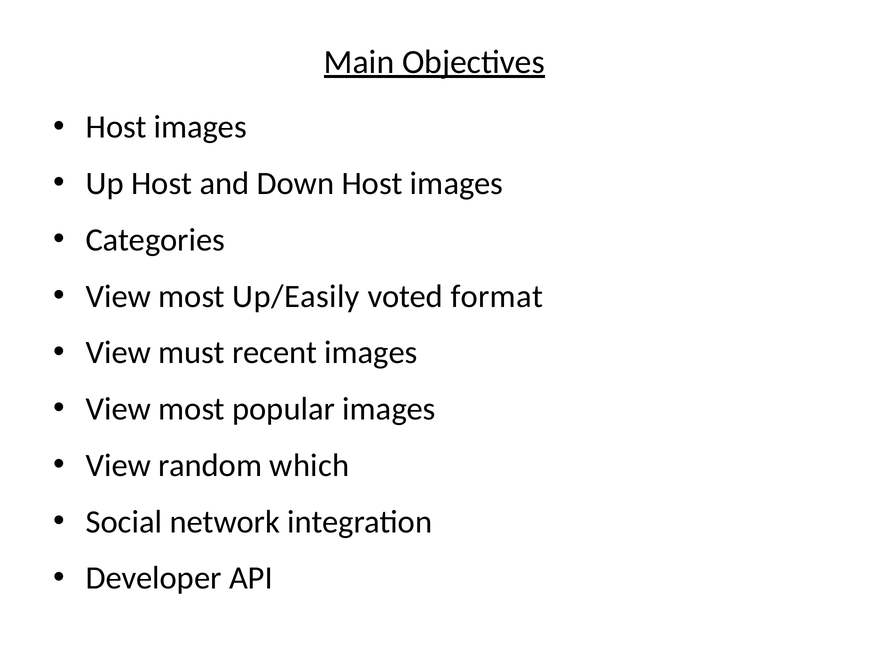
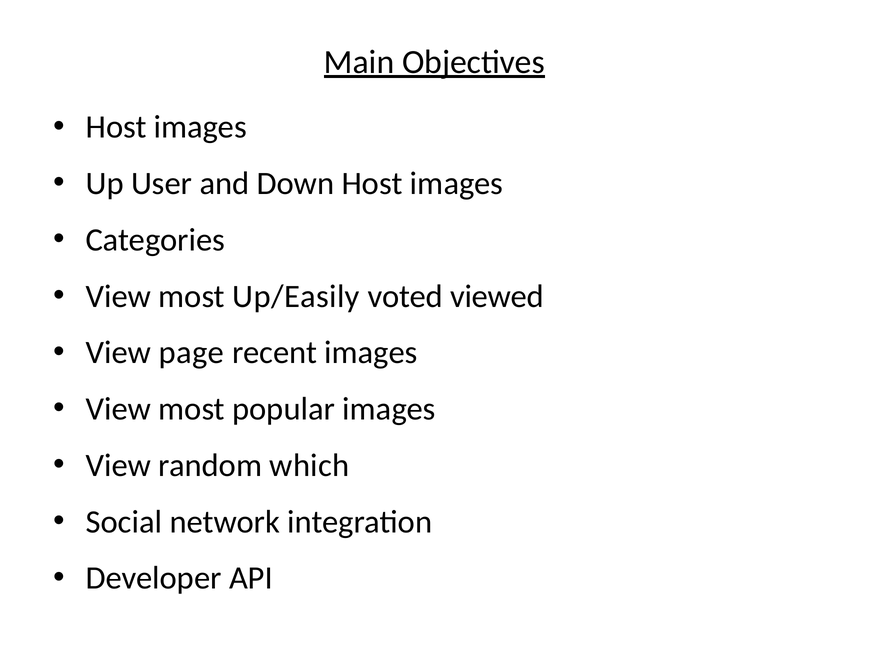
Up Host: Host -> User (162, 184)
format: format -> viewed (497, 296)
must: must -> page (191, 353)
